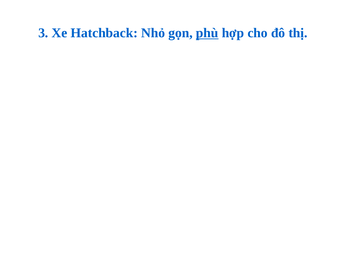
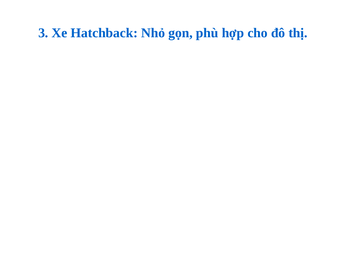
phù underline: present -> none (207, 33)
